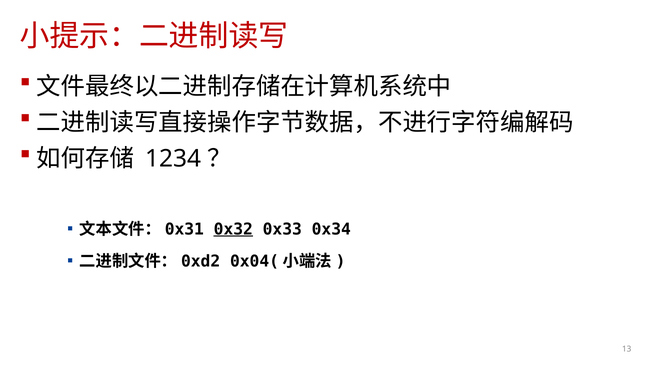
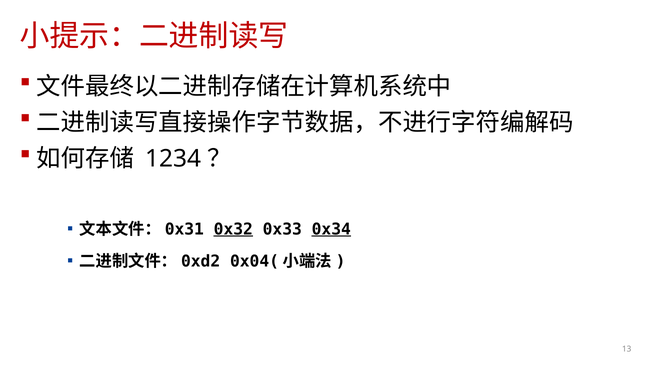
0x34 underline: none -> present (331, 229)
